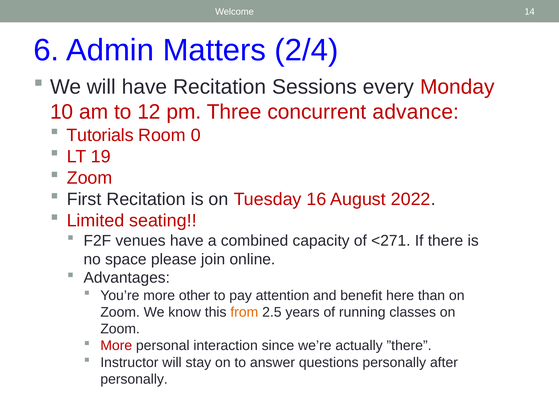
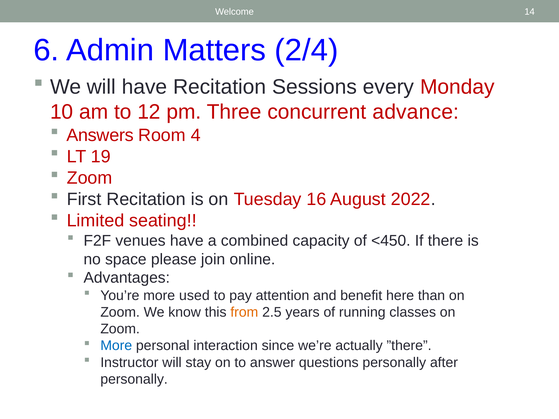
Tutorials: Tutorials -> Answers (100, 135)
0: 0 -> 4 (196, 135)
<271: <271 -> <450 (391, 241)
other: other -> used (194, 296)
More colour: red -> blue (116, 346)
